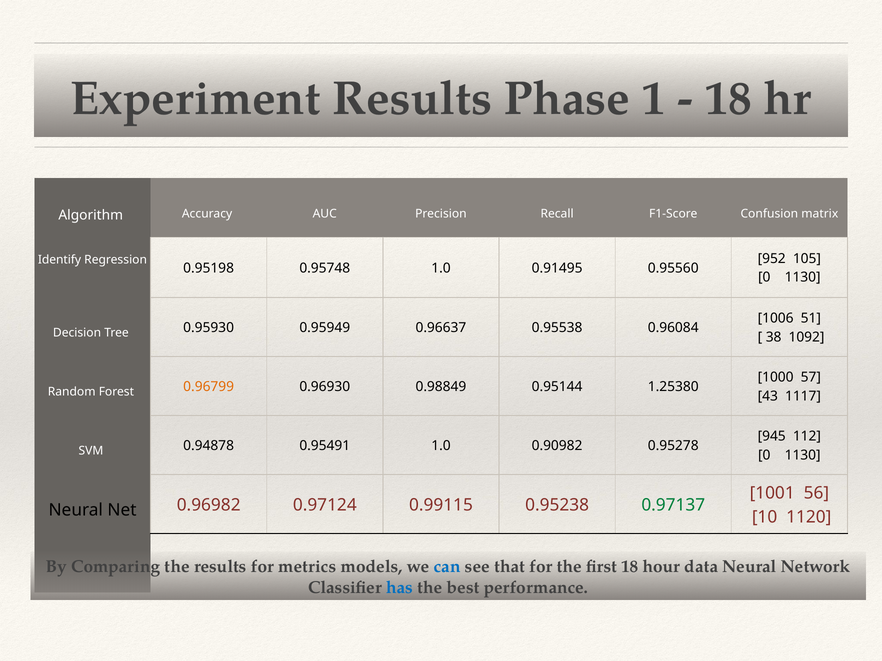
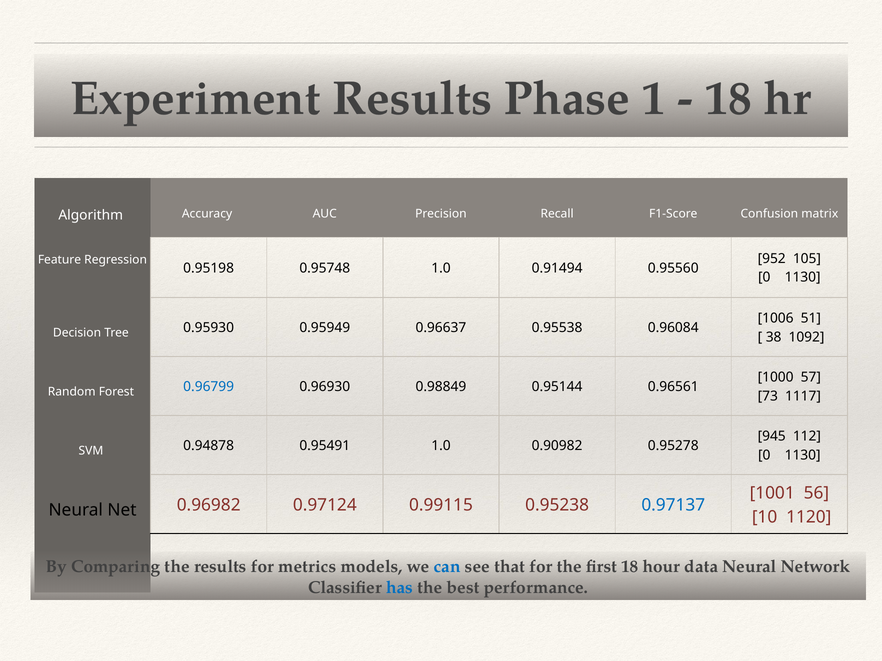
Identify: Identify -> Feature (59, 260)
0.91495: 0.91495 -> 0.91494 (557, 268)
0.96799 colour: orange -> blue (209, 387)
1.25380: 1.25380 -> 0.96561 (673, 387)
43: 43 -> 73 (768, 396)
0.97137 colour: green -> blue (673, 505)
